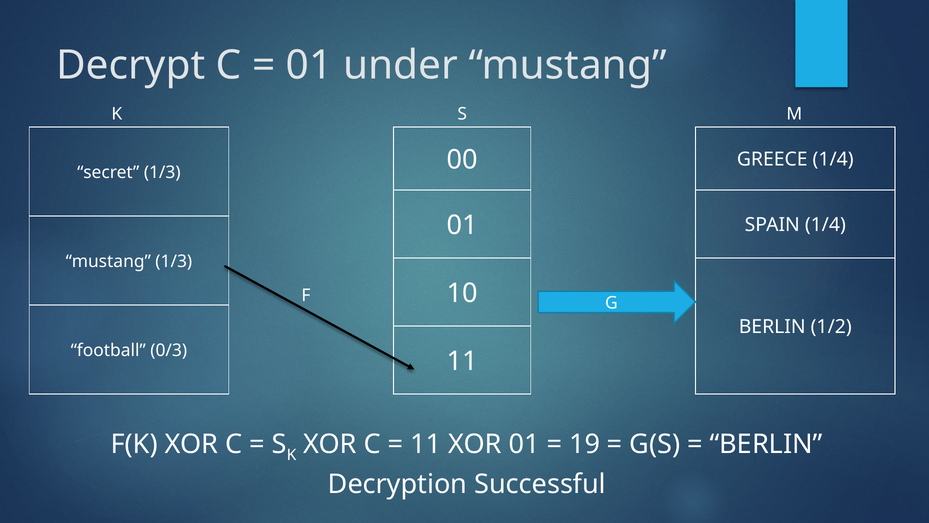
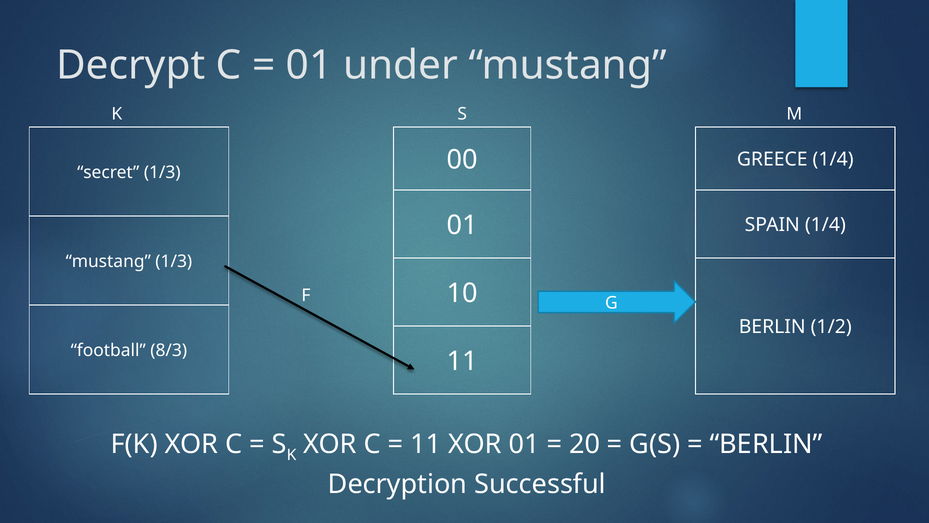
0/3: 0/3 -> 8/3 (169, 350)
19: 19 -> 20 (585, 444)
